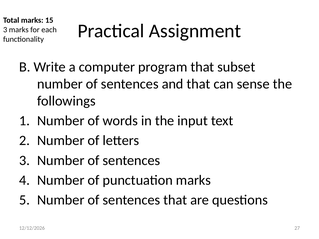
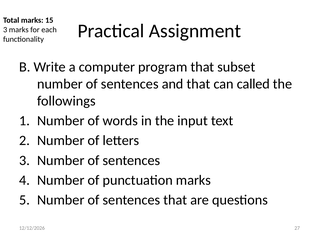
sense: sense -> called (253, 84)
